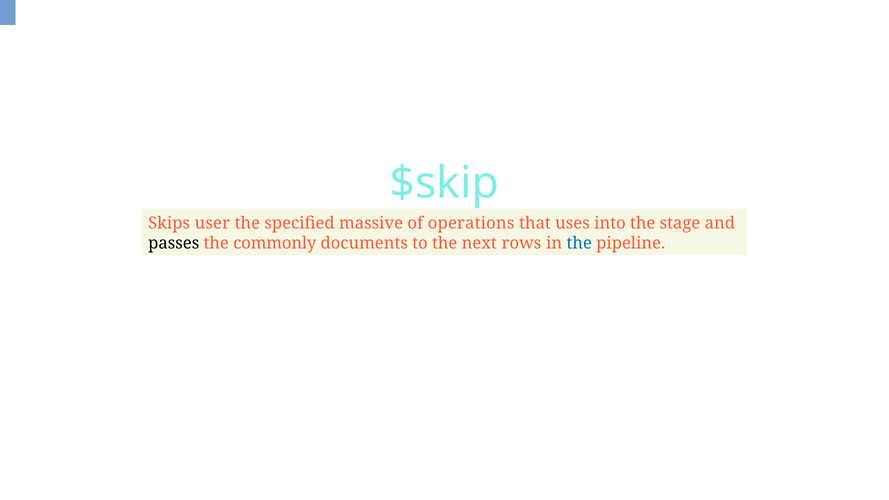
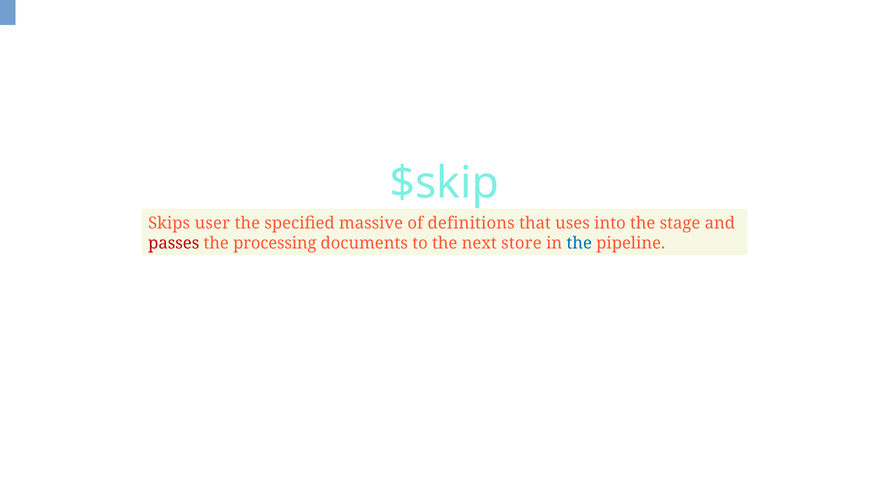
operations: operations -> definitions (471, 223)
passes colour: black -> red (174, 243)
commonly: commonly -> processing (275, 243)
rows: rows -> store (521, 243)
